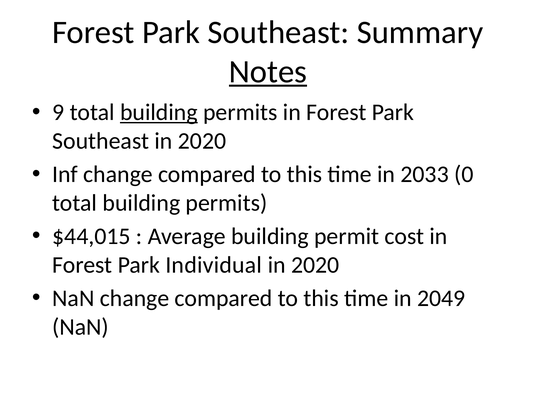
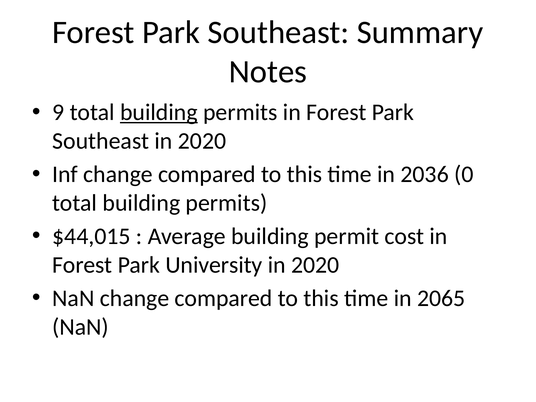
Notes underline: present -> none (268, 72)
2033: 2033 -> 2036 (425, 174)
Individual: Individual -> University (214, 265)
2049: 2049 -> 2065 (441, 298)
